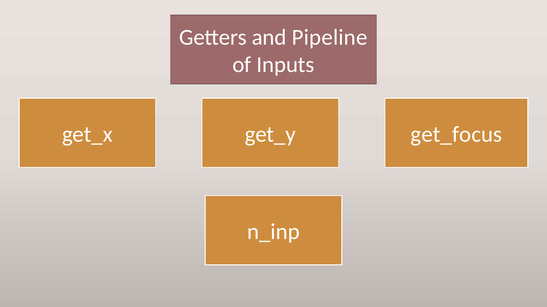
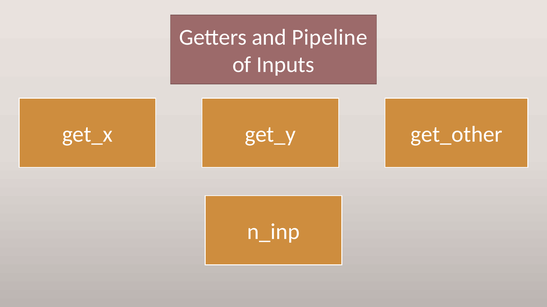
get_focus: get_focus -> get_other (456, 135)
